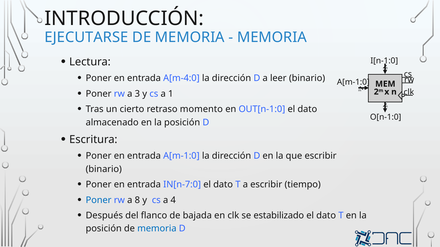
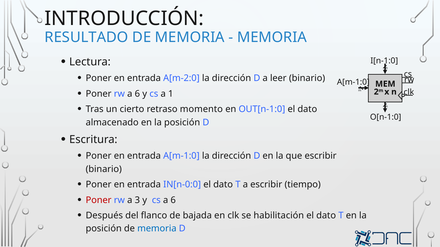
EJECUTARSE: EJECUTARSE -> RESULTADO (86, 37)
A[m-4:0: A[m-4:0 -> A[m-2:0 (181, 78)
rw a 3: 3 -> 6 (137, 94)
IN[n-7:0: IN[n-7:0 -> IN[n-0:0 (182, 185)
Poner colour: blue -> red (99, 200)
8: 8 -> 3 (137, 200)
cs a 4: 4 -> 6 (173, 200)
estabilizado: estabilizado -> habilitación (279, 216)
